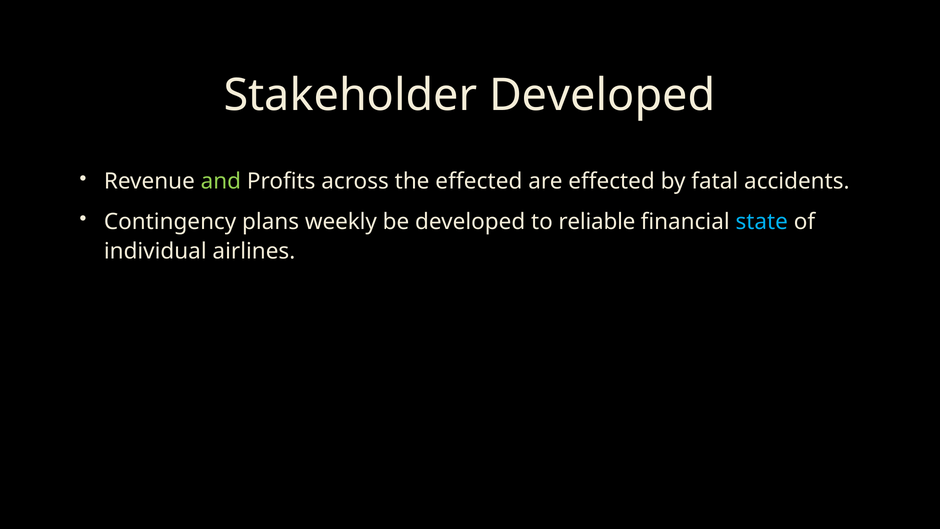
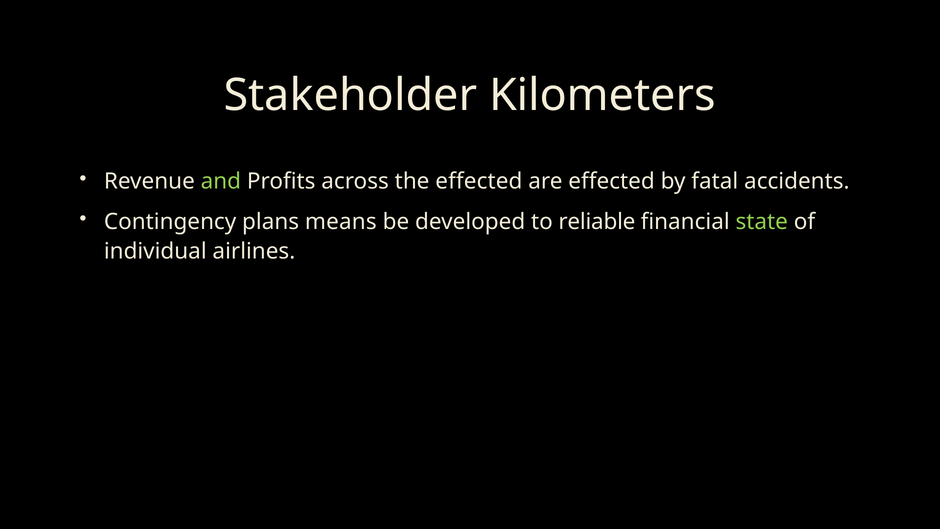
Stakeholder Developed: Developed -> Kilometers (602, 95)
weekly: weekly -> means (341, 221)
state colour: light blue -> light green (762, 221)
